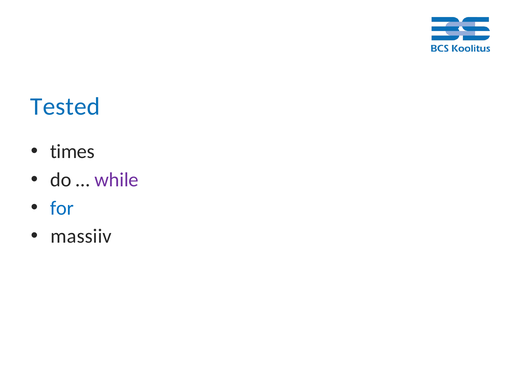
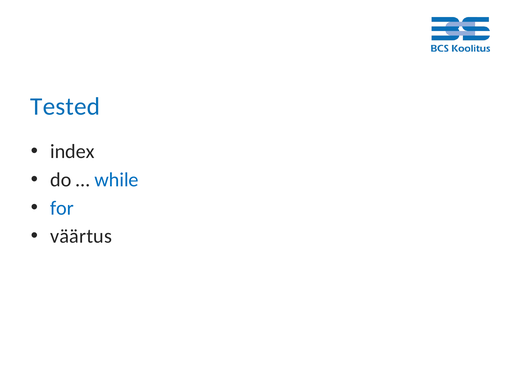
times: times -> index (72, 152)
while colour: purple -> blue (117, 180)
massiiv: massiiv -> väärtus (81, 236)
